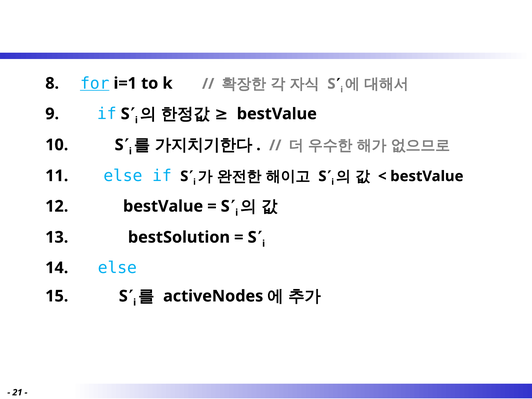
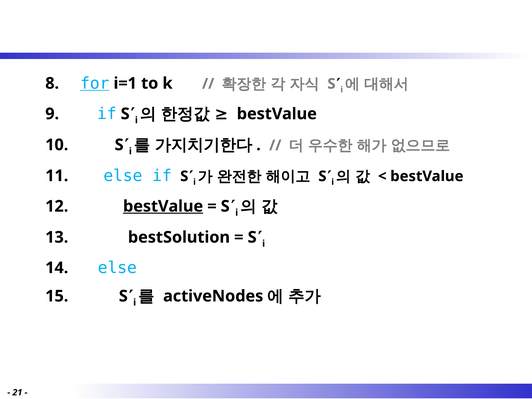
bestValue underline: none -> present (163, 206)
